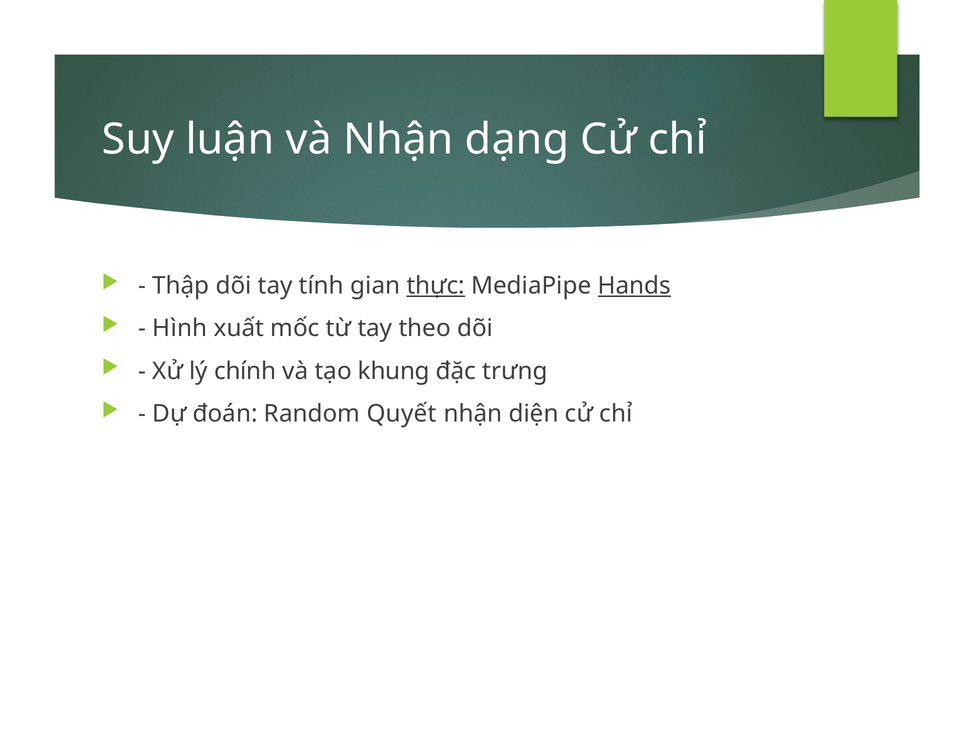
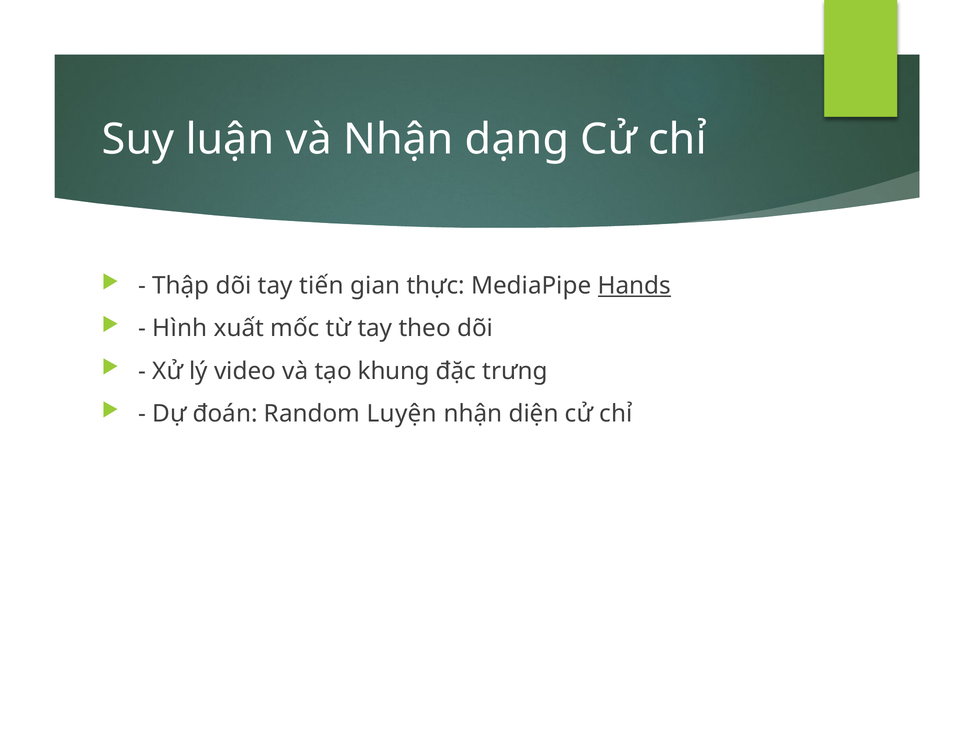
tính: tính -> tiến (321, 286)
thực underline: present -> none (436, 286)
chính: chính -> video (245, 371)
Quyết: Quyết -> Luyện (402, 414)
